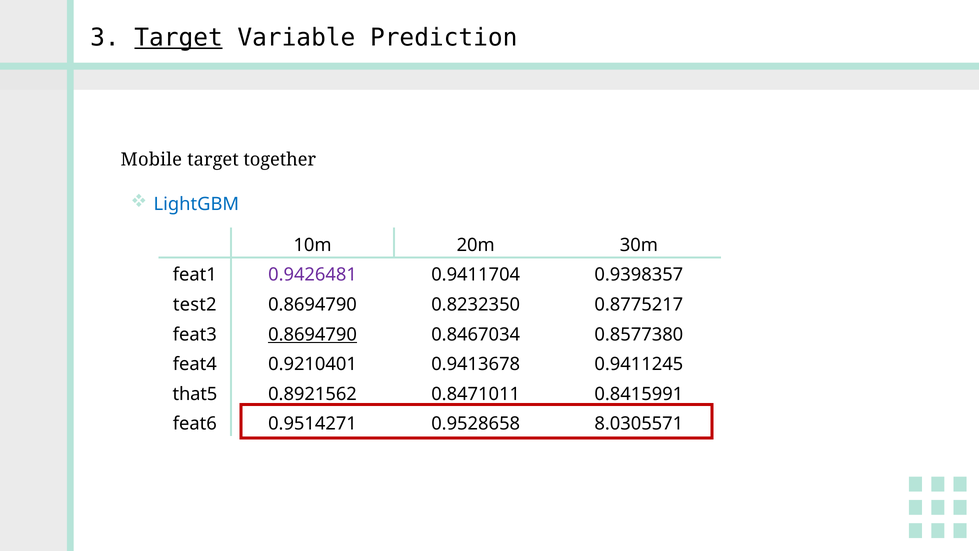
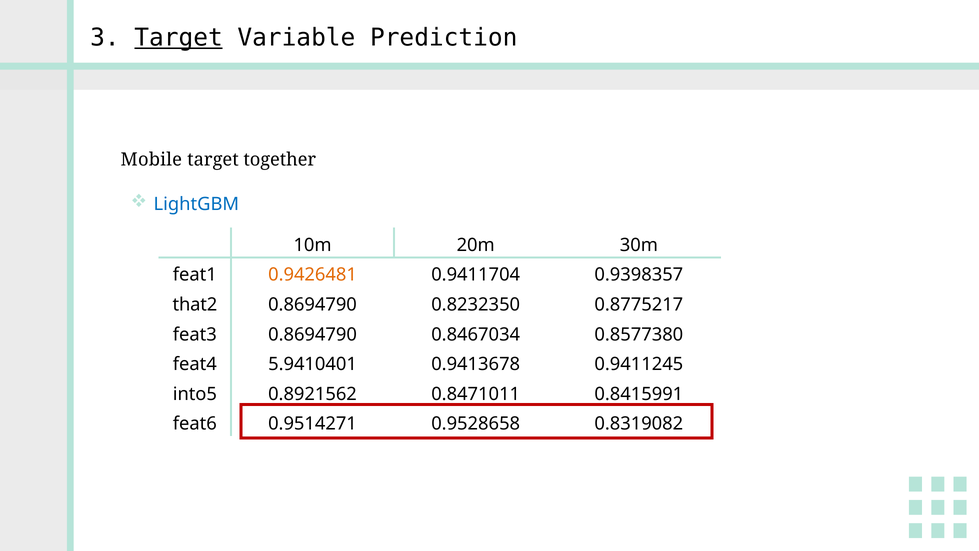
0.9426481 colour: purple -> orange (313, 275)
test2: test2 -> that2 (195, 304)
0.8694790 underline: present -> none (313, 334)
0.9210401: 0.9210401 -> 5.9410401 (313, 364)
that5: that5 -> into5 (195, 394)
8.0305571: 8.0305571 -> 0.8319082 (639, 424)
